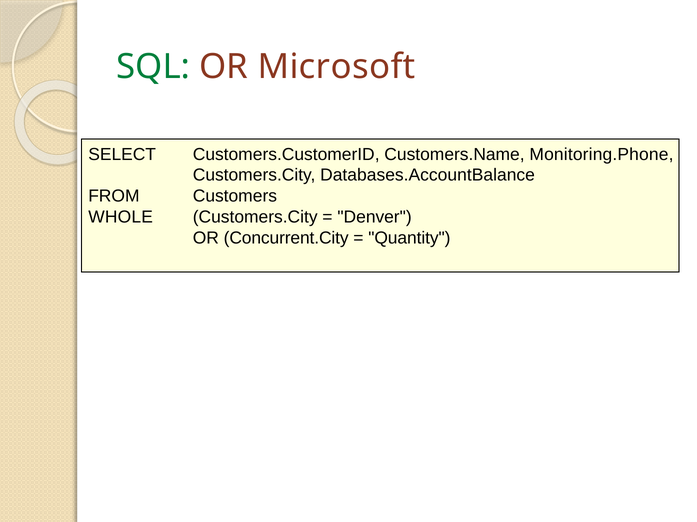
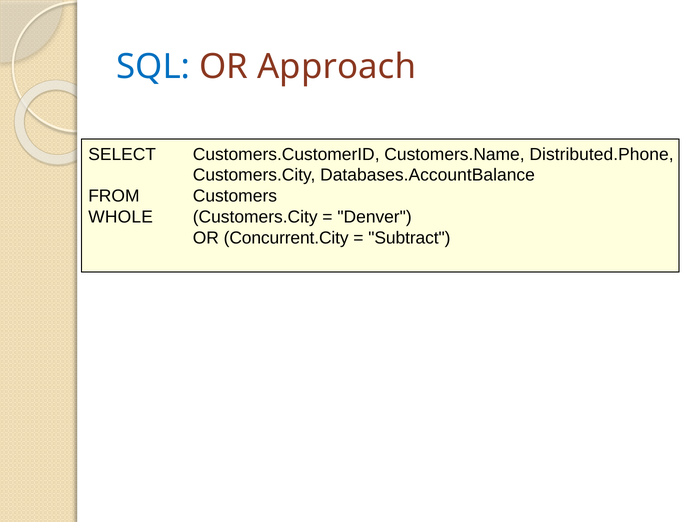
SQL colour: green -> blue (153, 67)
Microsoft: Microsoft -> Approach (337, 67)
Monitoring.Phone: Monitoring.Phone -> Distributed.Phone (602, 155)
Quantity: Quantity -> Subtract (409, 238)
